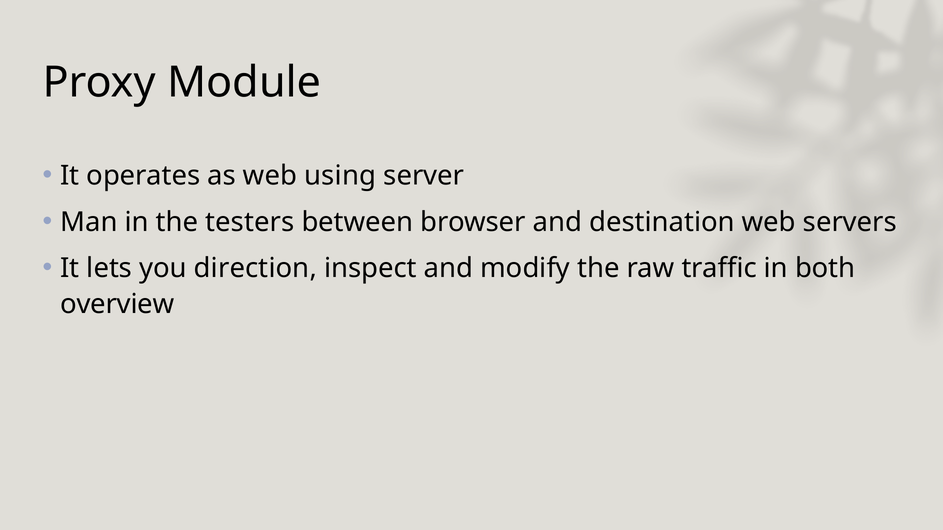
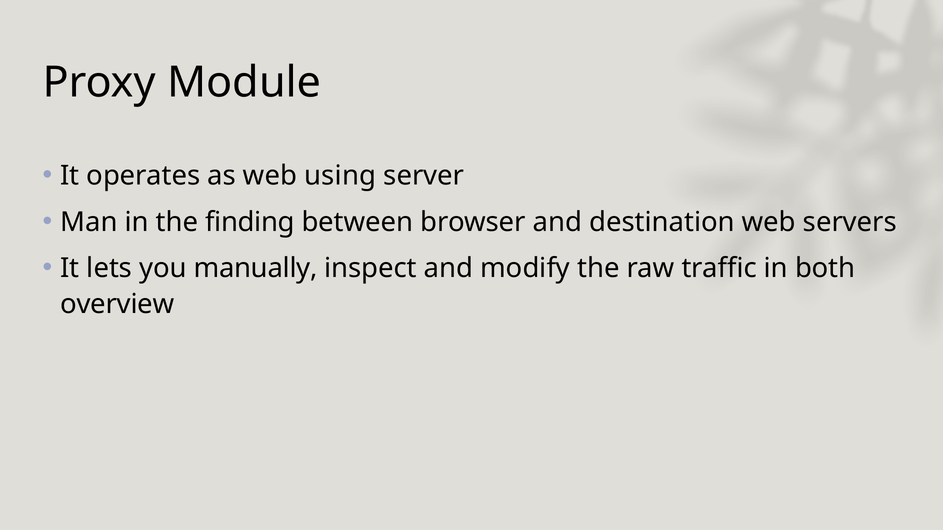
testers: testers -> finding (250, 222)
direction: direction -> manually (256, 268)
